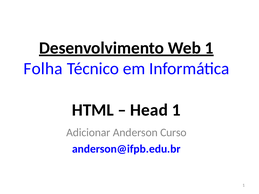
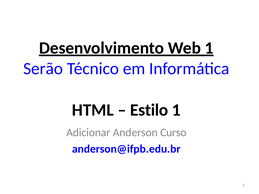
Folha: Folha -> Serão (43, 69)
Head: Head -> Estilo (149, 110)
